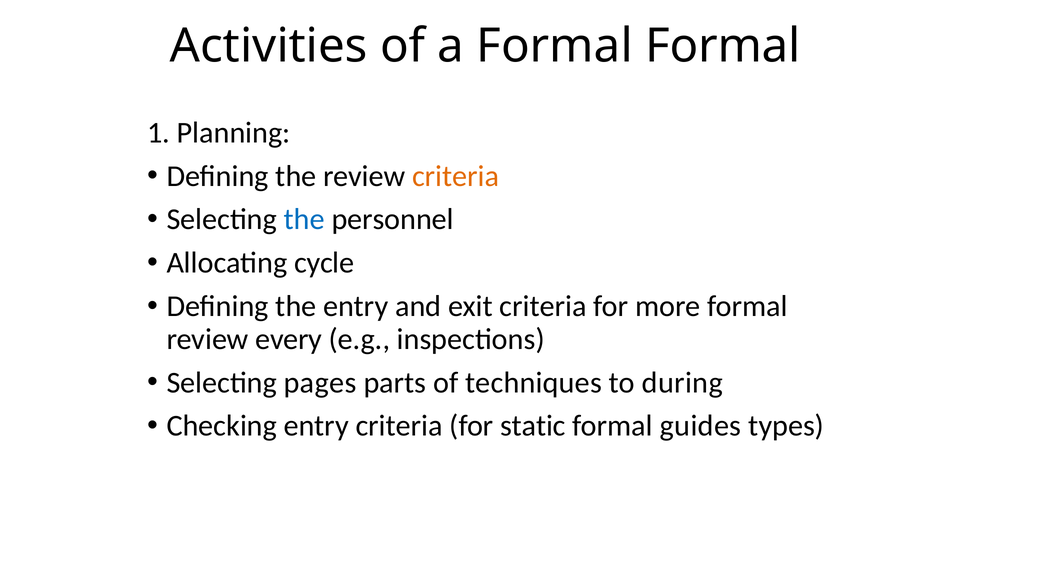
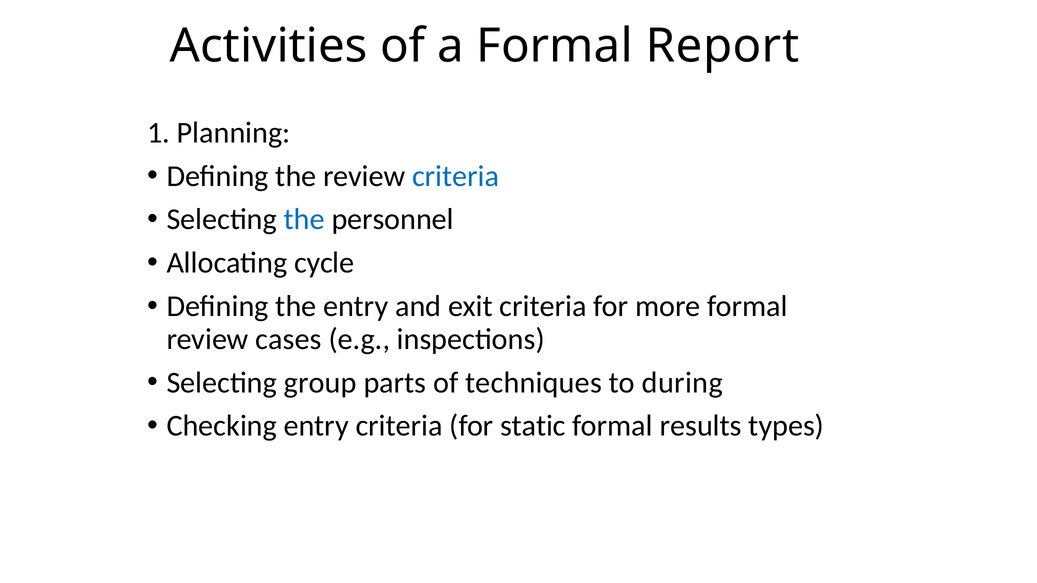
Formal Formal: Formal -> Report (722, 46)
criteria colour: orange -> blue (456, 176)
every: every -> cases (289, 339)
pages: pages -> group (320, 383)
guides: guides -> results (701, 426)
